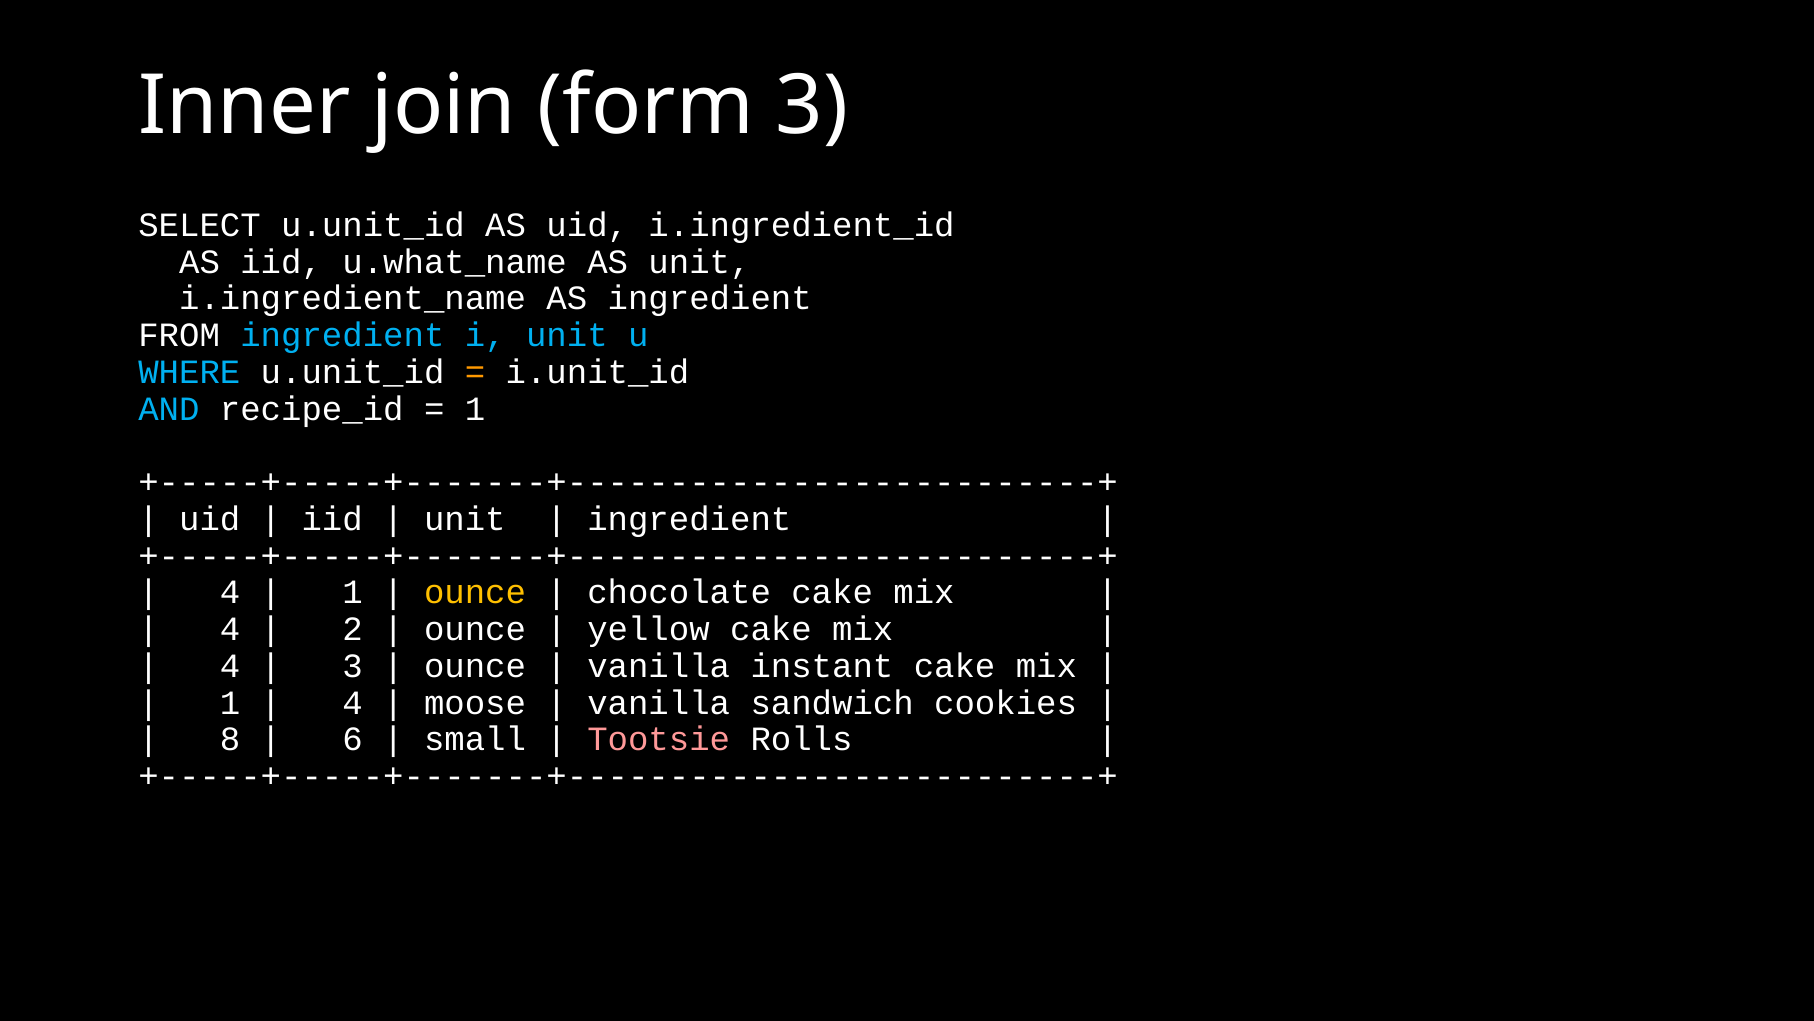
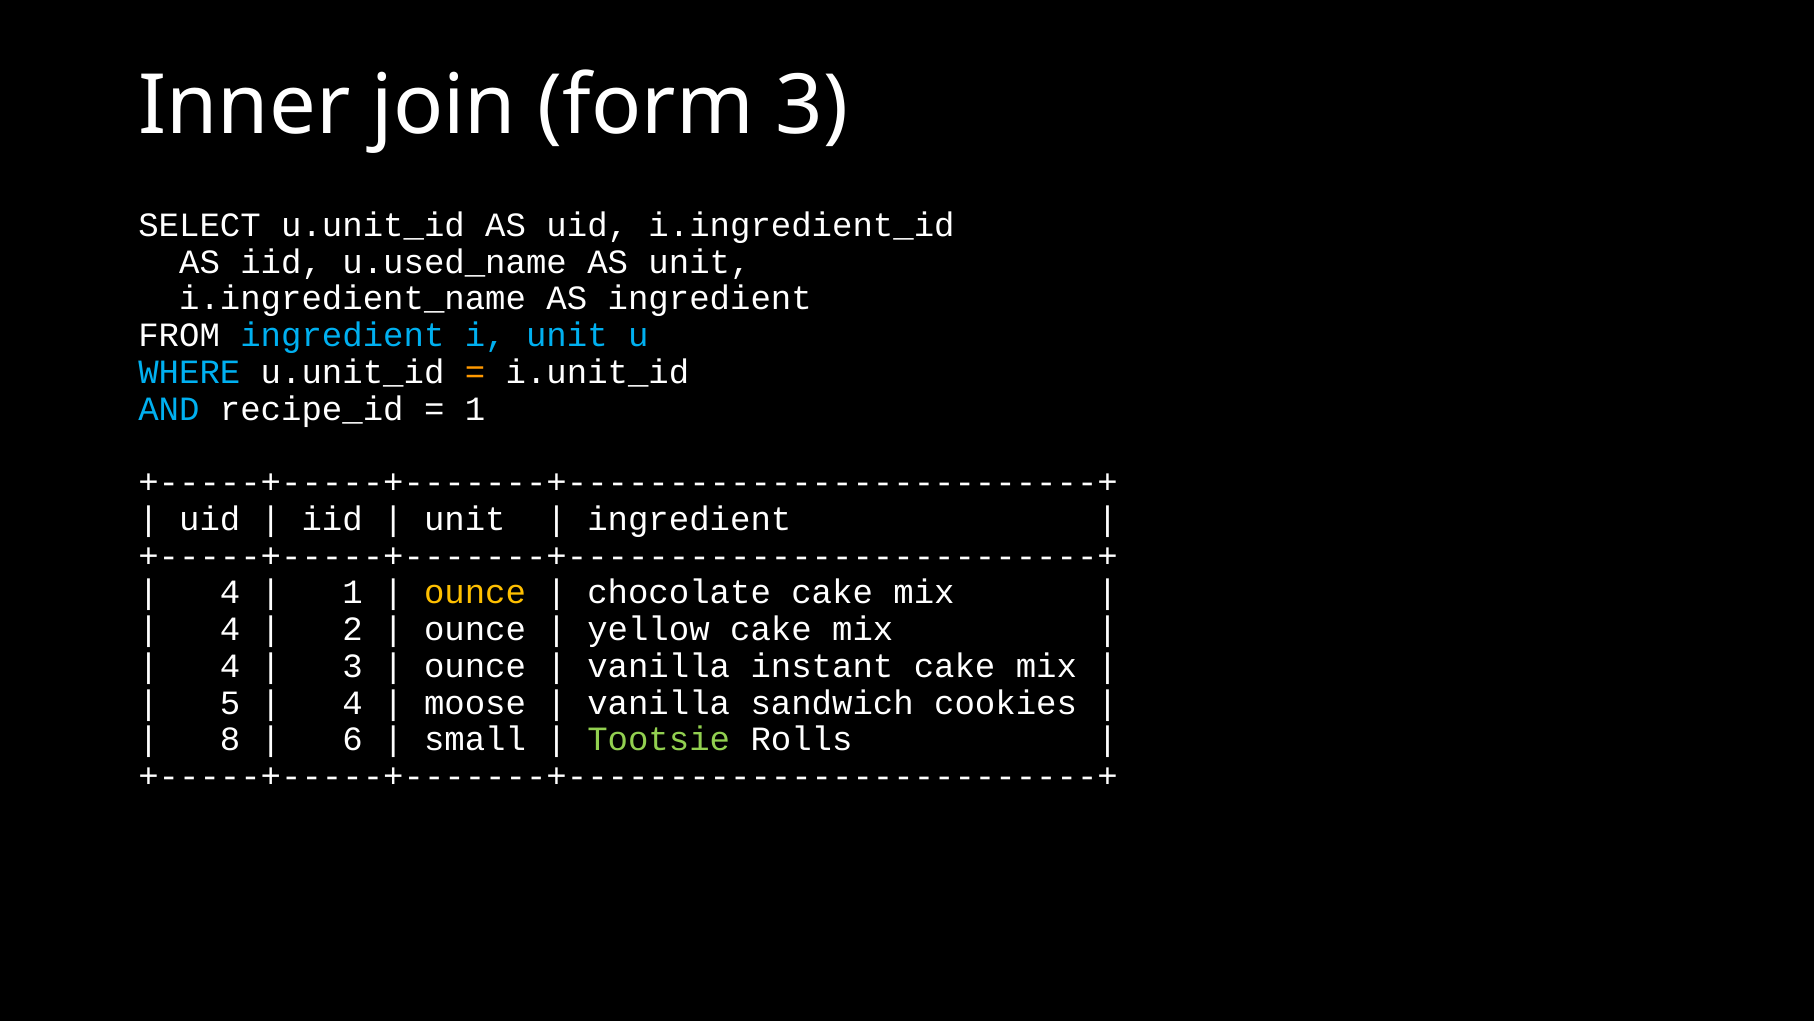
u.what_name: u.what_name -> u.used_name (455, 262)
1: 1 -> 5 (230, 703)
Tootsie colour: pink -> light green (659, 739)
